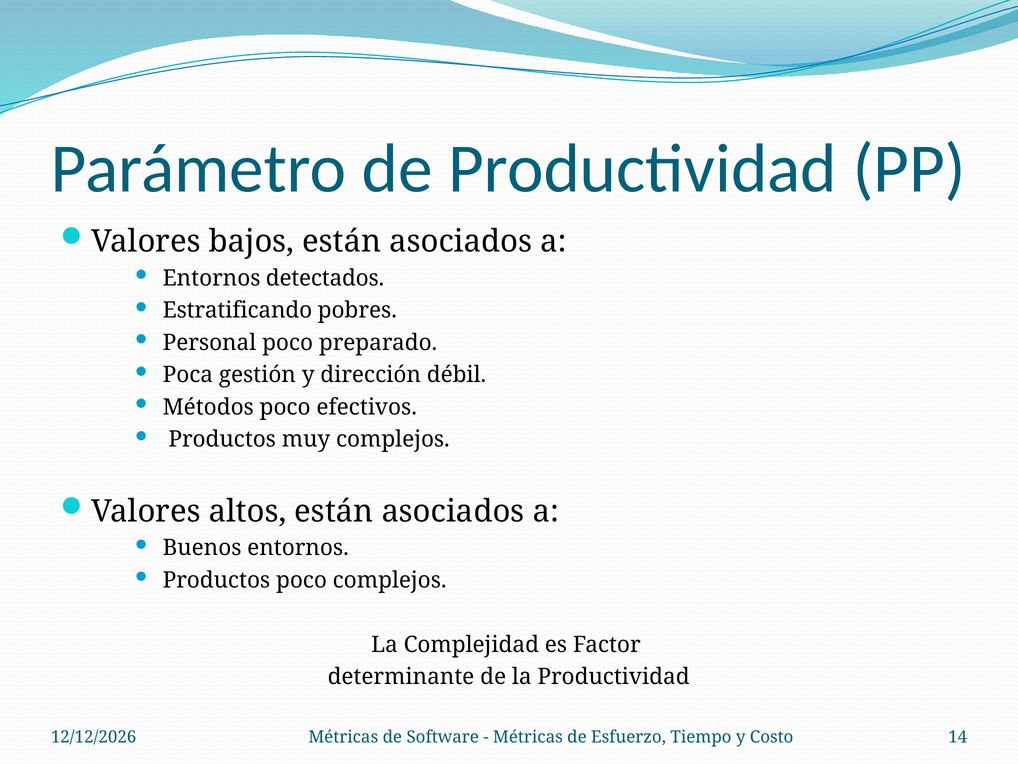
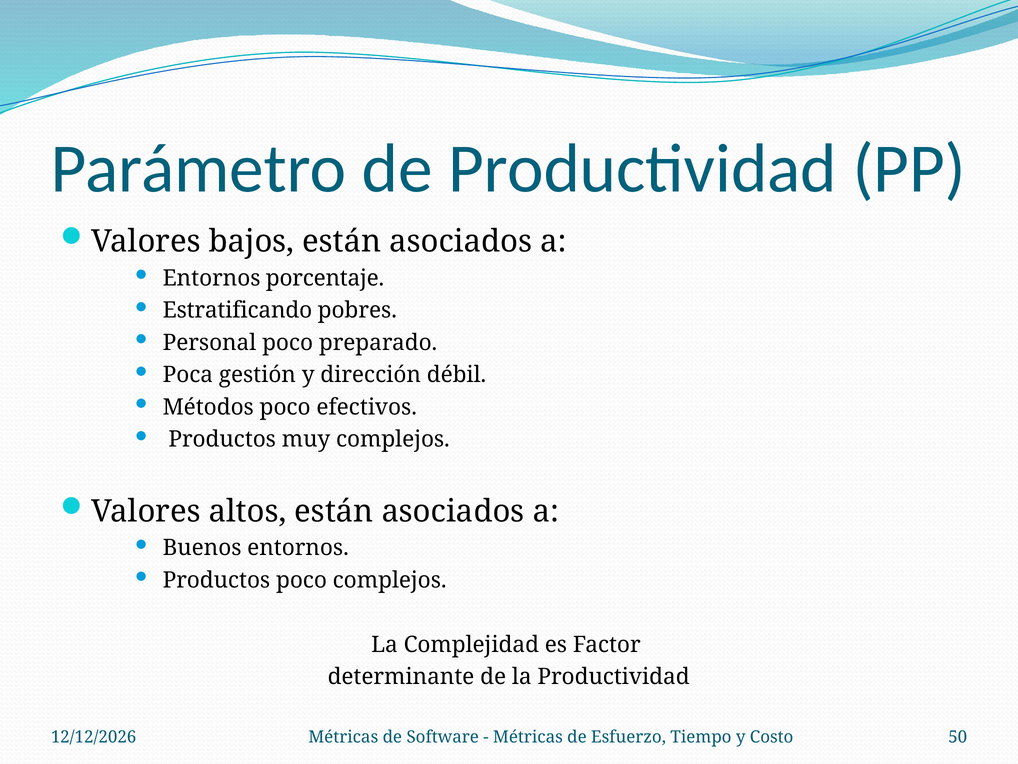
detectados: detectados -> porcentaje (325, 278)
14: 14 -> 50 (958, 737)
